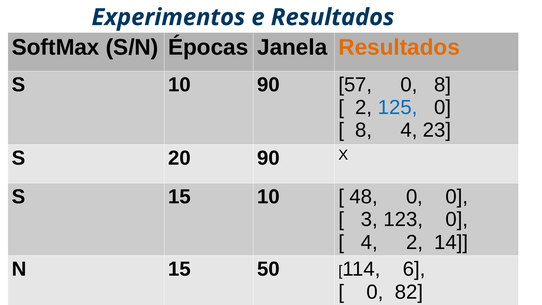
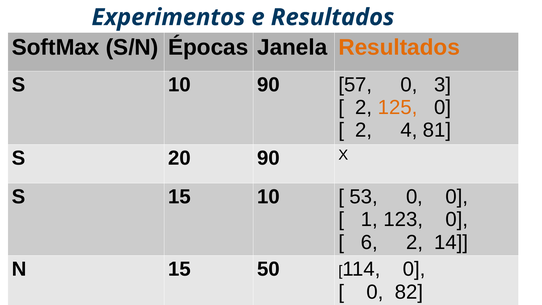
0 8: 8 -> 3 (443, 85)
125 colour: blue -> orange (398, 107)
8: 8 -> 2 (364, 130)
23: 23 -> 81 (437, 130)
48: 48 -> 53 (364, 197)
3: 3 -> 1 (369, 220)
4: 4 -> 6 (369, 242)
114 6: 6 -> 0 (414, 269)
